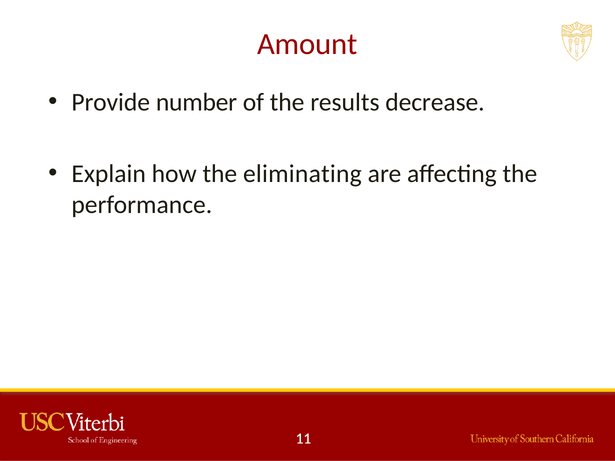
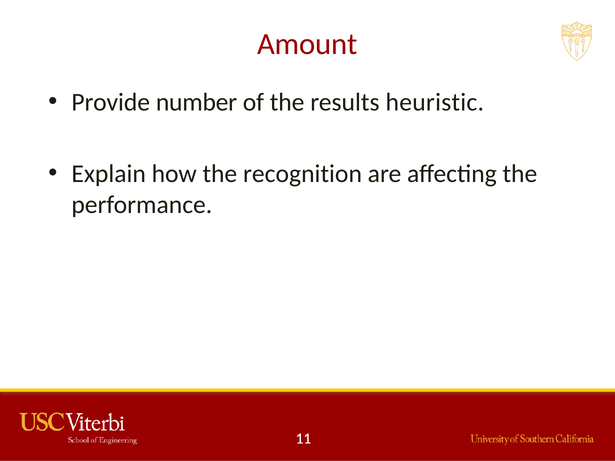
decrease: decrease -> heuristic (435, 102)
eliminating: eliminating -> recognition (302, 174)
